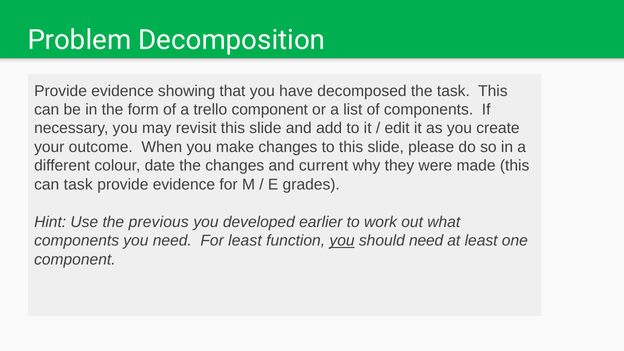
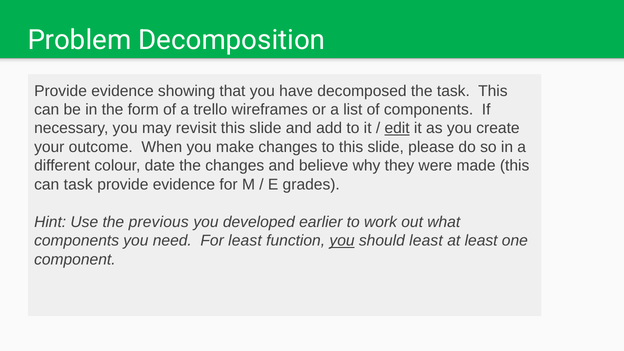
trello component: component -> wireframes (270, 110)
edit underline: none -> present (397, 128)
current: current -> believe (324, 166)
should need: need -> least (426, 241)
